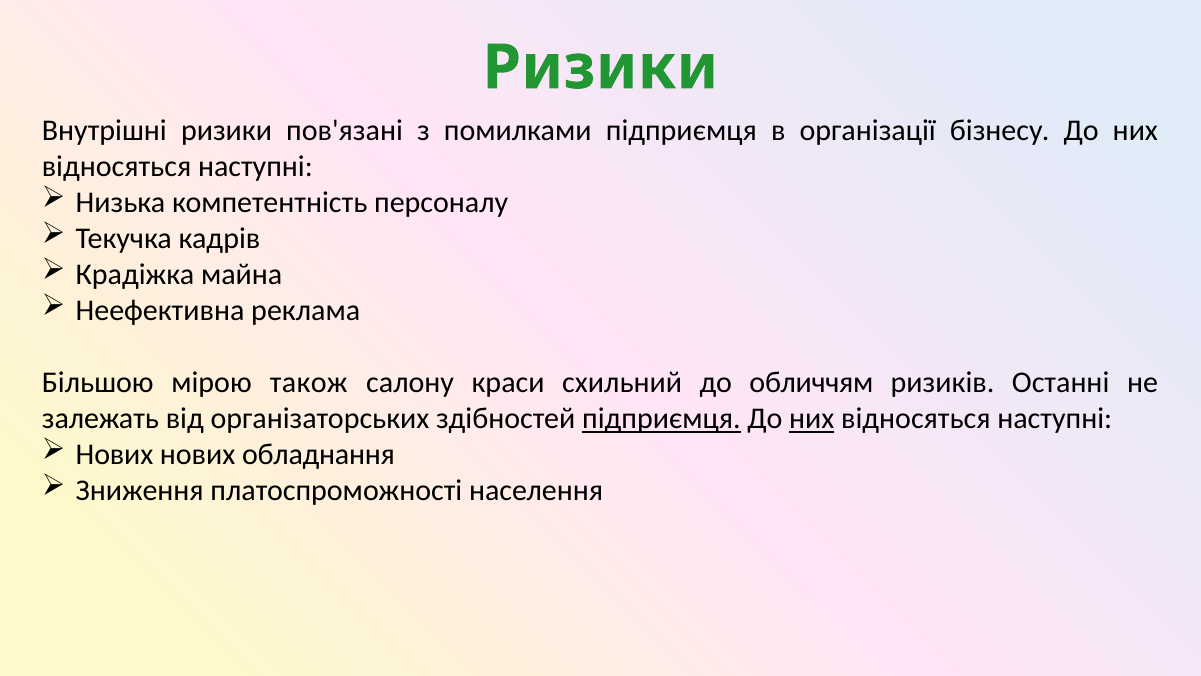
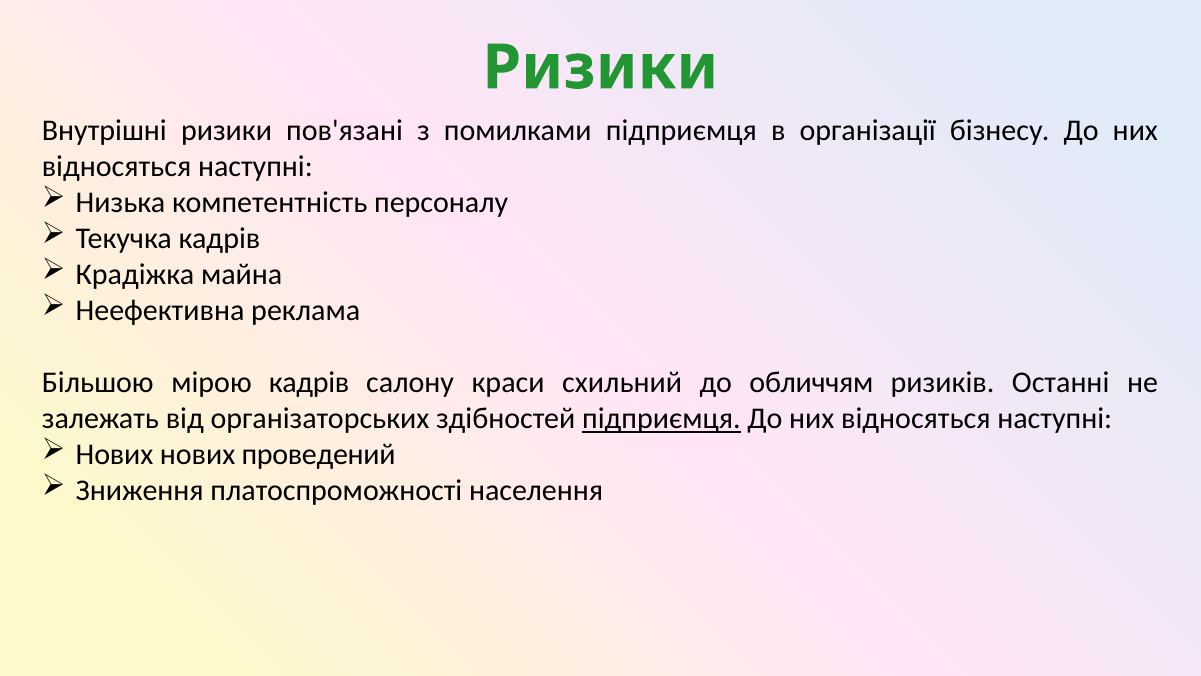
мірою також: також -> кадрів (309, 382)
них underline: present -> none (812, 418)
обладнання: обладнання -> проведений (319, 454)
